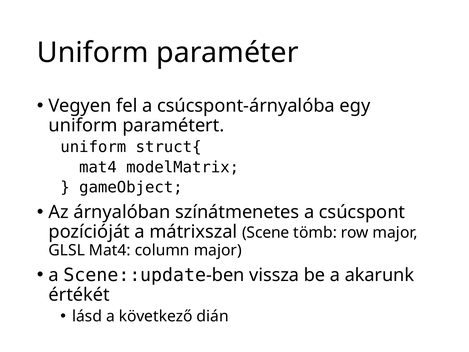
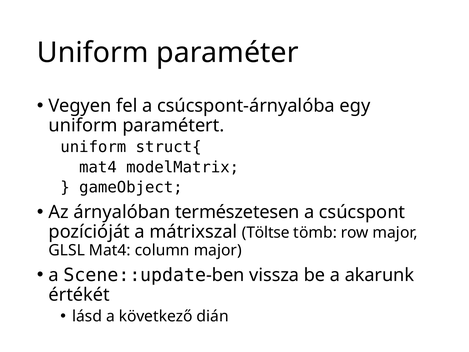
színátmenetes: színátmenetes -> természetesen (237, 212)
Scene: Scene -> Töltse (266, 233)
